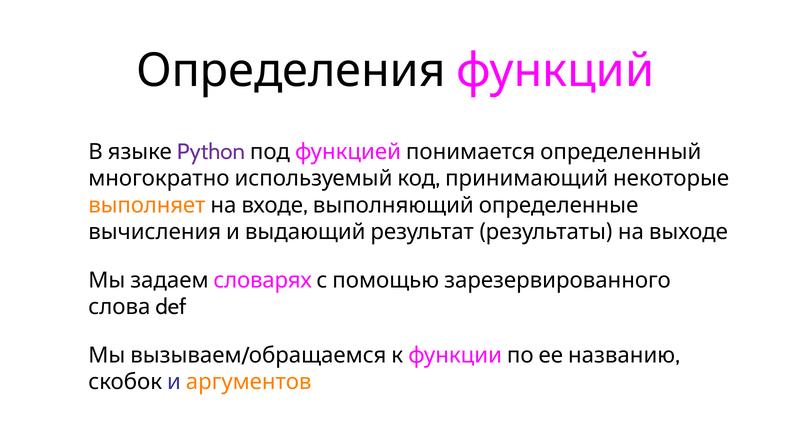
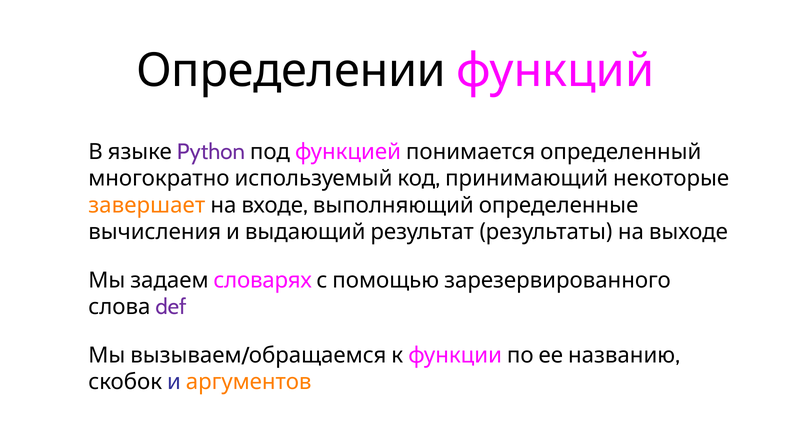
Определения: Определения -> Определении (291, 71)
выполняет: выполняет -> завершает (147, 205)
def colour: black -> purple (171, 307)
